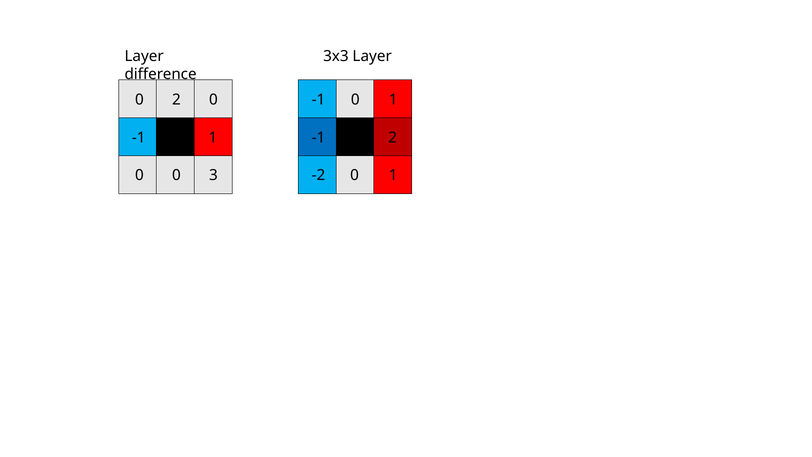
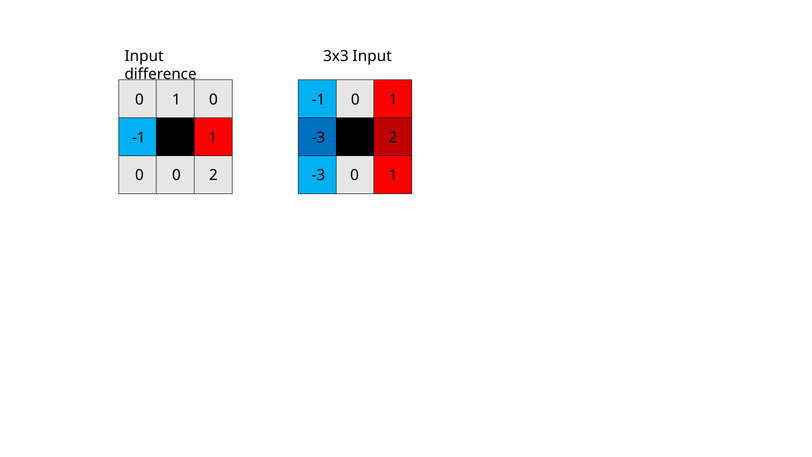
Layer: Layer -> Input (144, 56)
3x3 Layer: Layer -> Input (372, 56)
2: 2 -> 1 (176, 100)
-1: -1 -> -3 (318, 137)
0 3: 3 -> 2 (213, 175)
-2: -2 -> -3 (318, 175)
